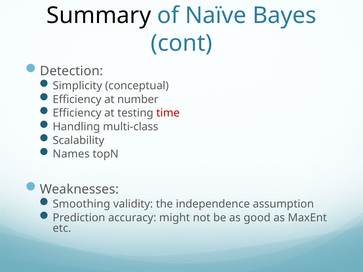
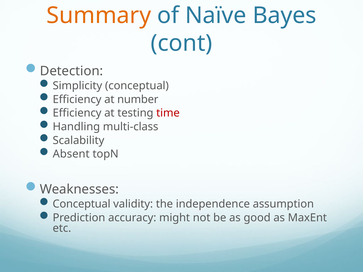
Summary colour: black -> orange (99, 15)
Names: Names -> Absent (71, 154)
Smoothing: Smoothing -> Conceptual (82, 204)
